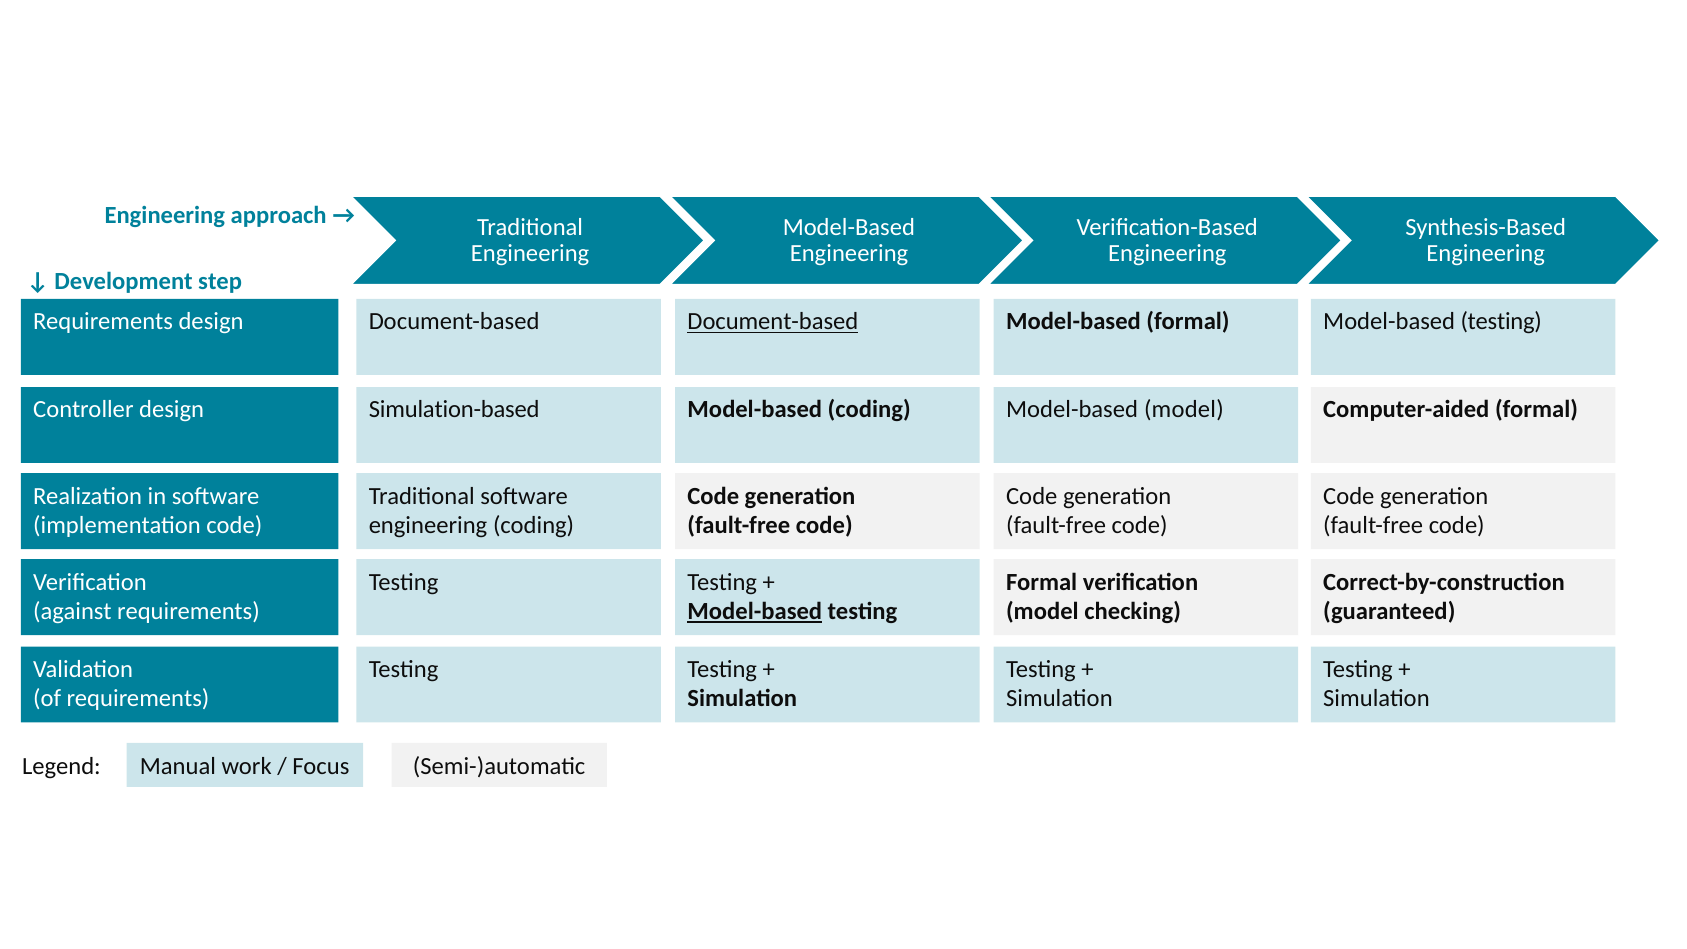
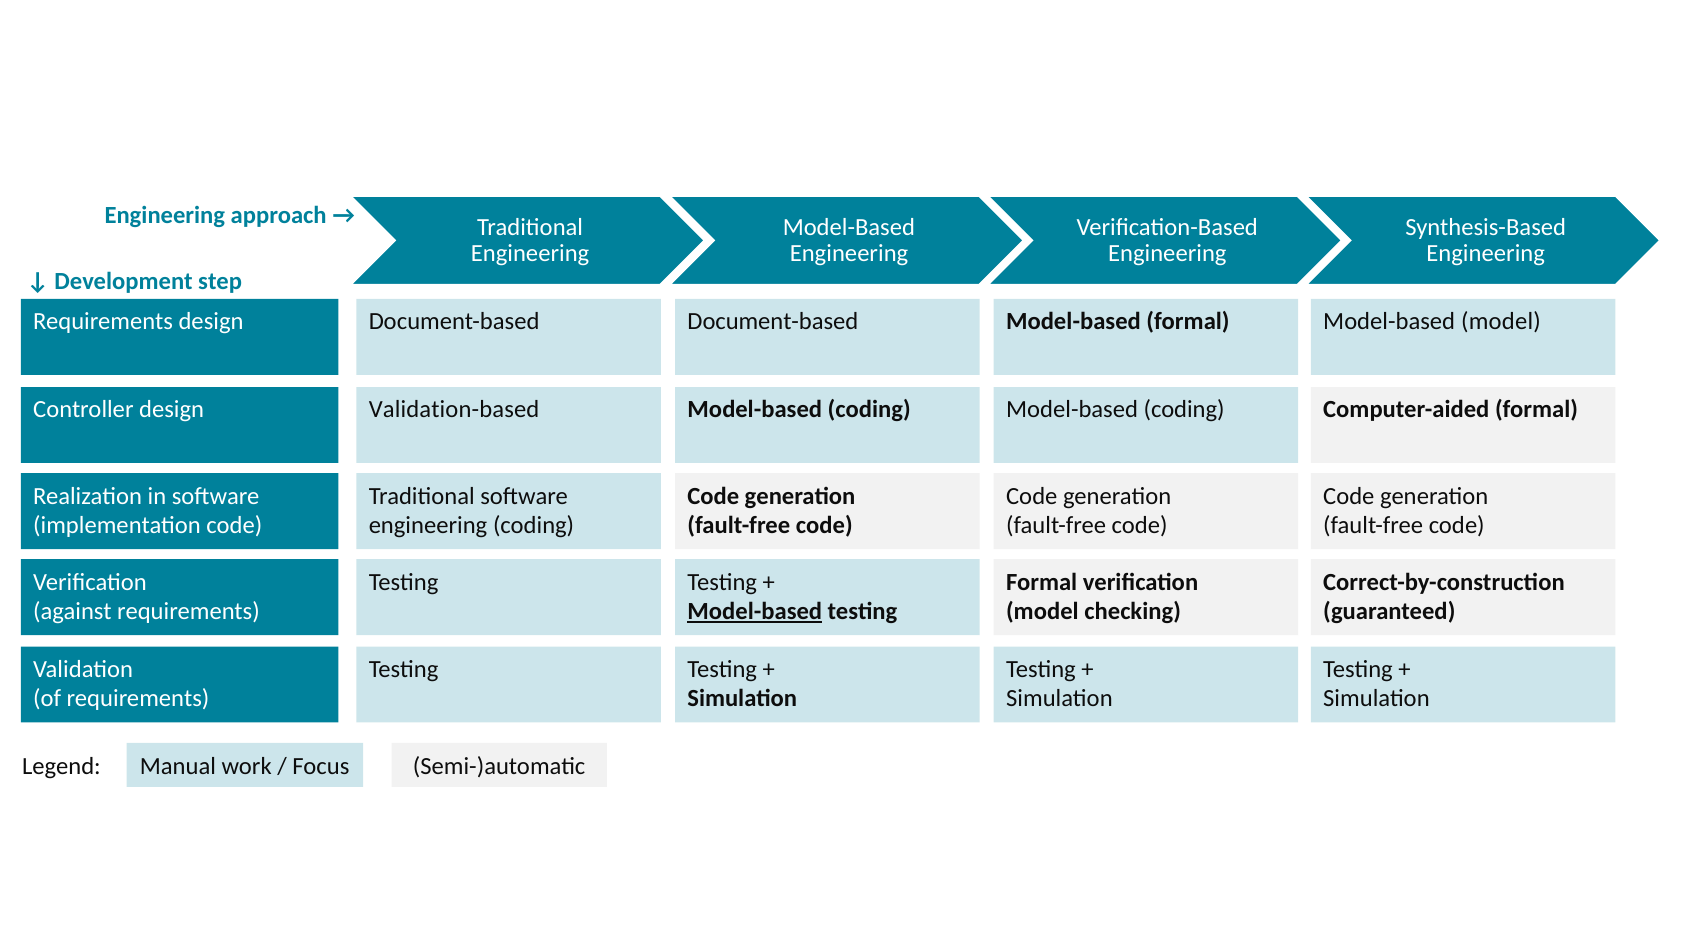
Document-based underline: present -> none (773, 322)
testing: testing -> model (1501, 322)
Simulation-based: Simulation-based -> Validation-based (454, 410)
model: model -> coding (1184, 410)
